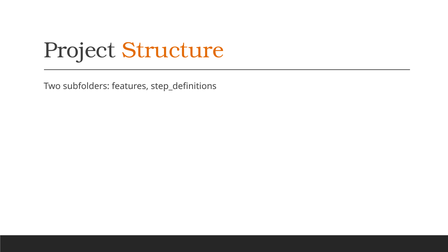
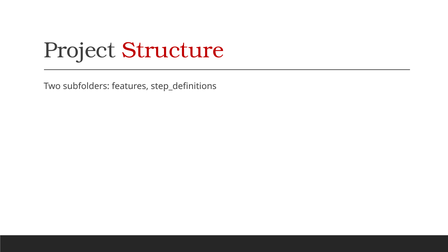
Structure colour: orange -> red (173, 50)
